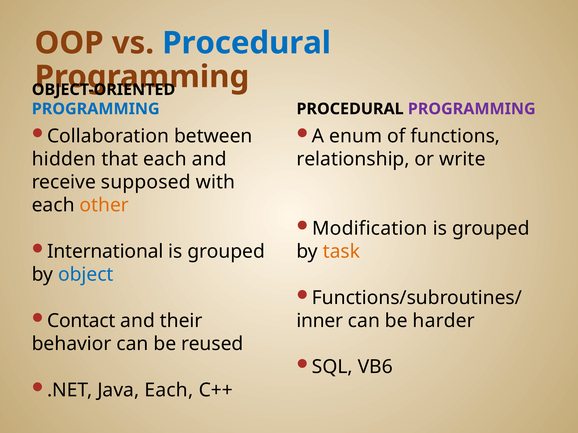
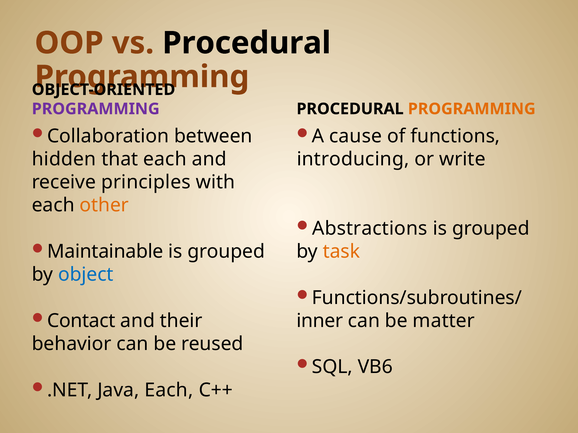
Procedural colour: blue -> black (247, 43)
PROGRAMMING colour: blue -> purple (96, 109)
PROGRAMMING colour: purple -> orange (472, 109)
enum: enum -> cause (356, 136)
relationship: relationship -> introducing (353, 159)
supposed: supposed -> principles (146, 182)
Modification: Modification -> Abstractions (370, 229)
International: International -> Maintainable (105, 252)
harder: harder -> matter (444, 321)
